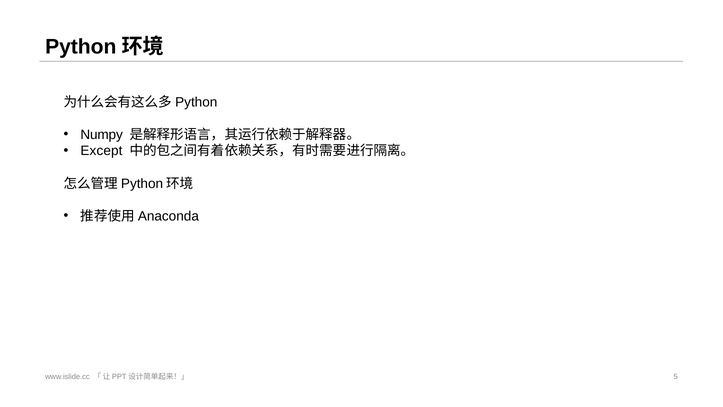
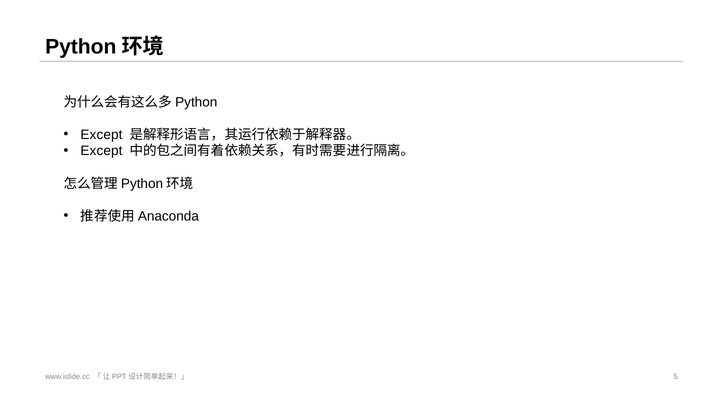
Numpy: Numpy -> Except (101, 135)
